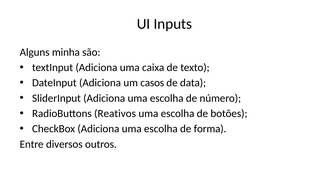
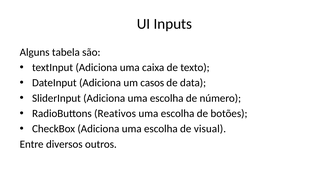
minha: minha -> tabela (66, 52)
forma: forma -> visual (210, 129)
